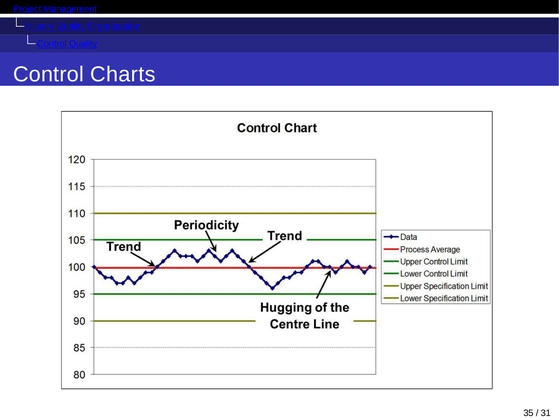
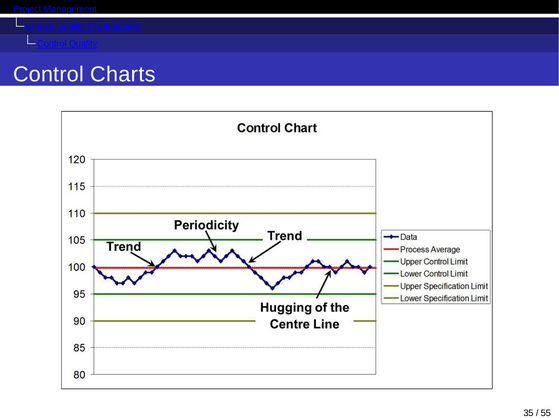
History: History -> Known (40, 26)
31: 31 -> 55 (546, 413)
